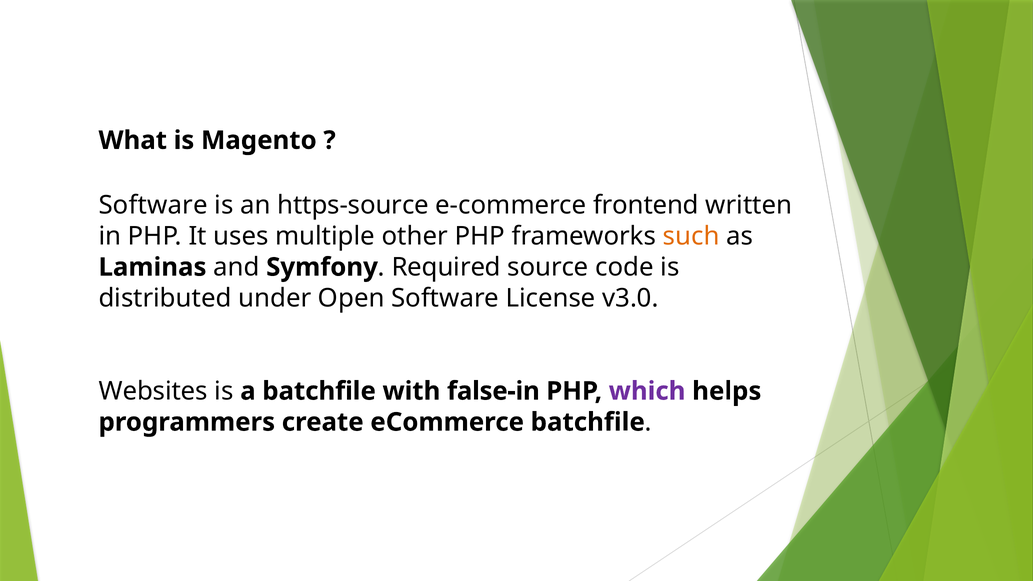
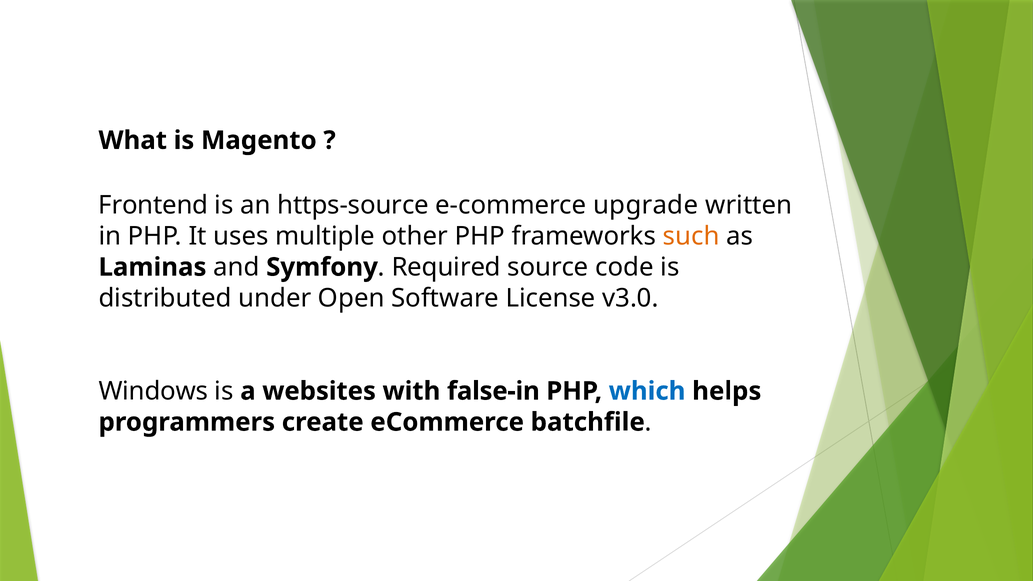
Software: Software -> Frontend (153, 205)
frontend: frontend -> upgrade (646, 205)
Websites: Websites -> Windows (153, 391)
a batchfile: batchfile -> websites (319, 391)
which colour: purple -> blue (647, 391)
